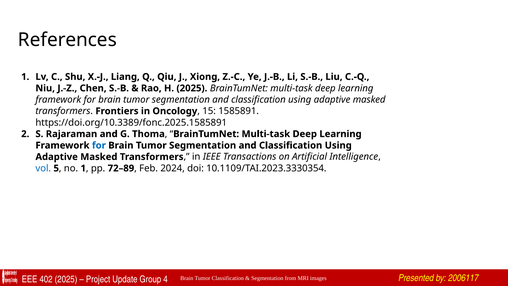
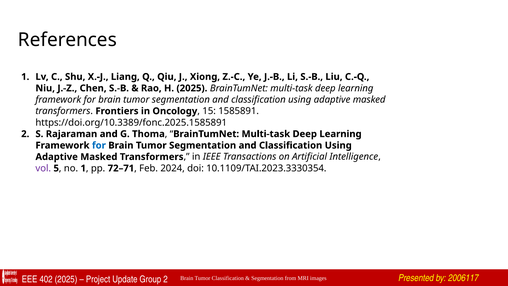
vol colour: blue -> purple (43, 168)
72–89: 72–89 -> 72–71 (121, 168)
Group 4: 4 -> 2 (166, 279)
